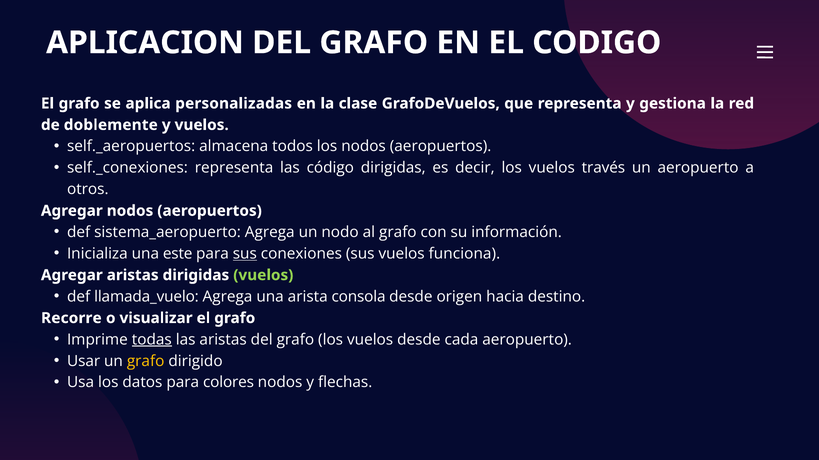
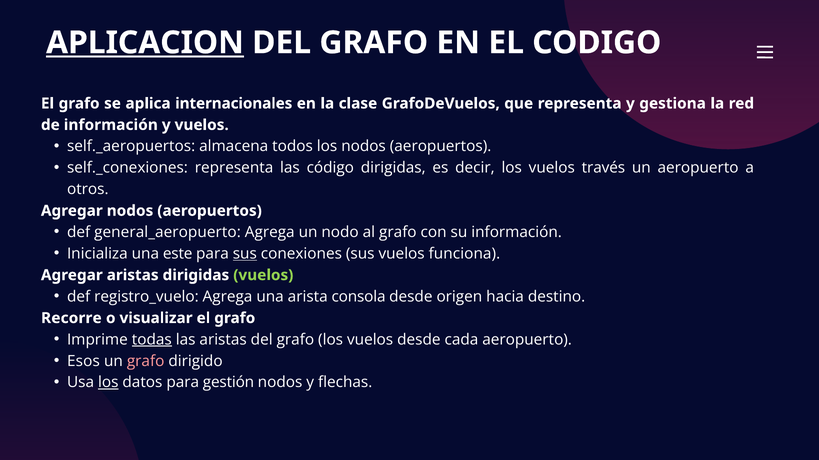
APLICACION underline: none -> present (145, 43)
personalizadas: personalizadas -> internacionales (234, 104)
de doblemente: doblemente -> información (111, 125)
sistema_aeropuerto: sistema_aeropuerto -> general_aeropuerto (167, 233)
llamada_vuelo: llamada_vuelo -> registro_vuelo (146, 297)
Usar: Usar -> Esos (83, 361)
grafo colour: yellow -> pink (146, 361)
los underline: none -> present (108, 383)
colores: colores -> gestión (228, 383)
